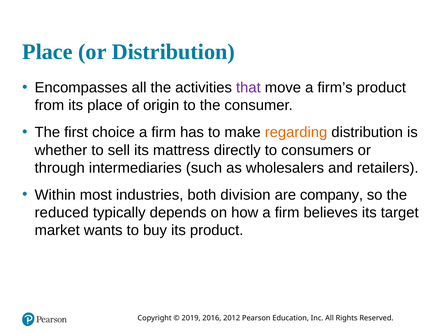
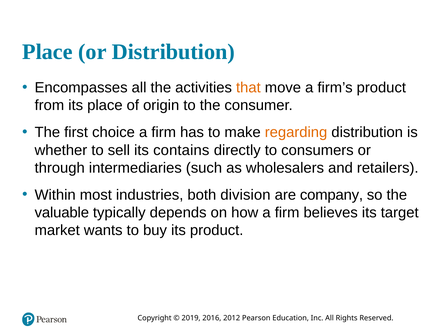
that colour: purple -> orange (248, 88)
mattress: mattress -> contains (181, 150)
reduced: reduced -> valuable (62, 213)
